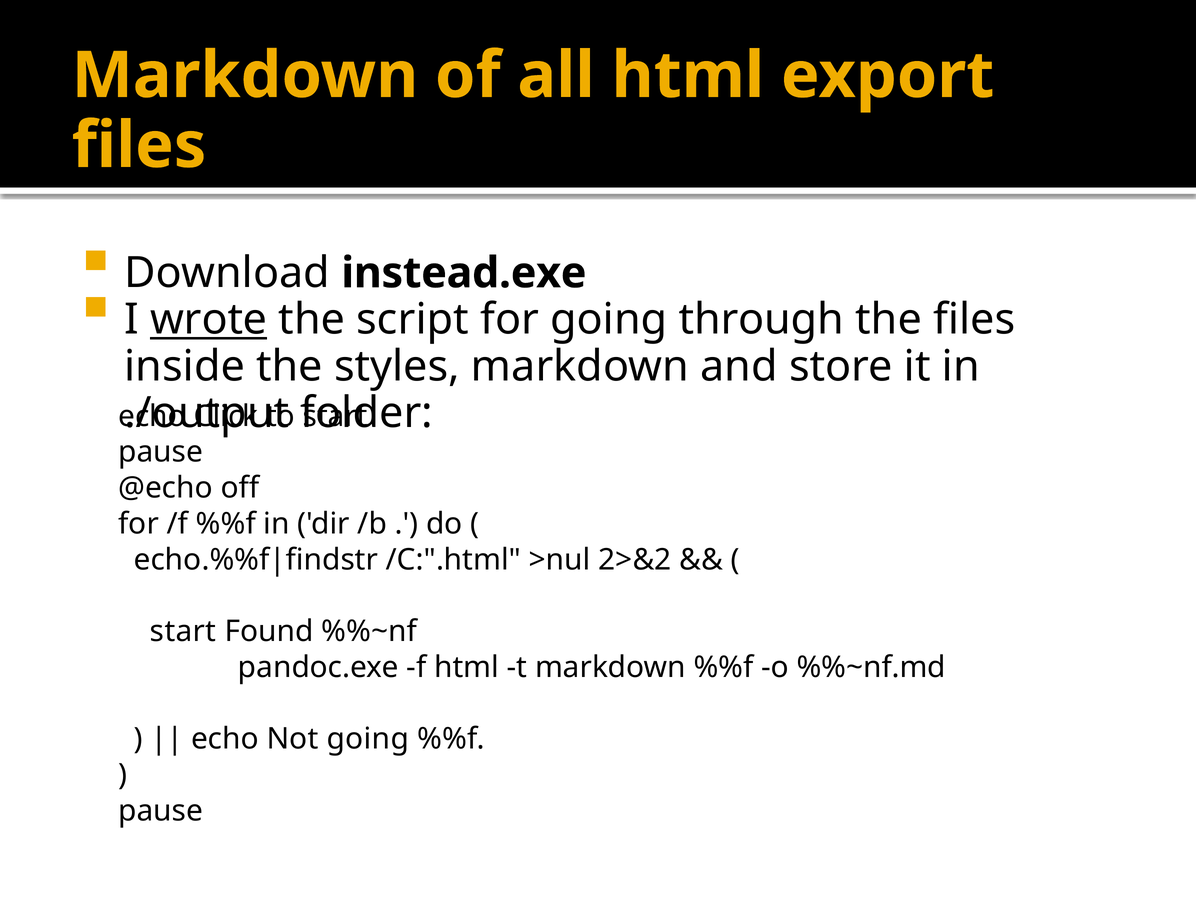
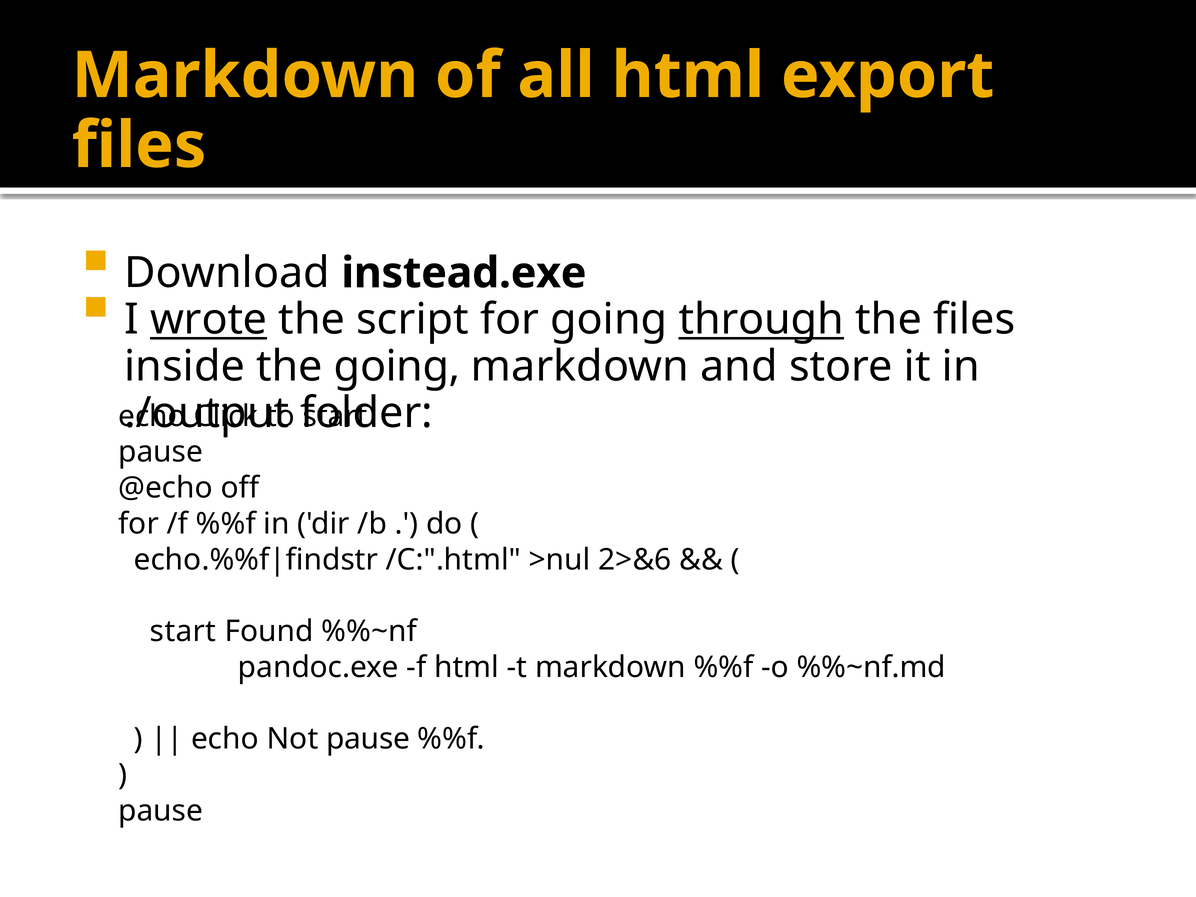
through underline: none -> present (761, 320)
the styles: styles -> going (397, 366)
2>&2: 2>&2 -> 2>&6 (635, 560)
Not going: going -> pause (368, 739)
